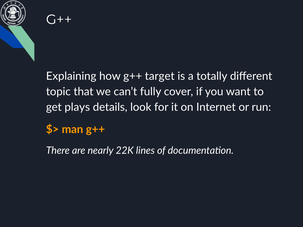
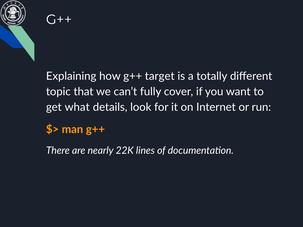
plays: plays -> what (77, 107)
